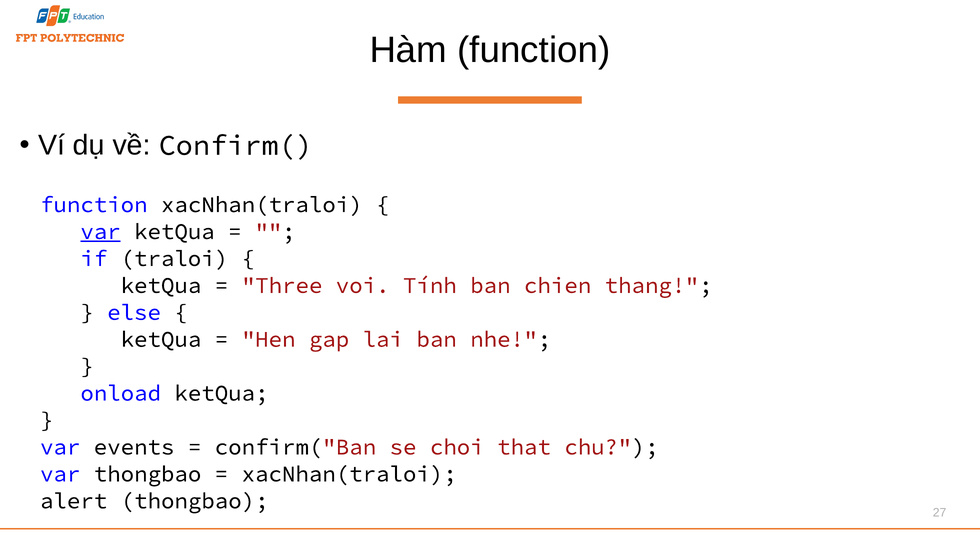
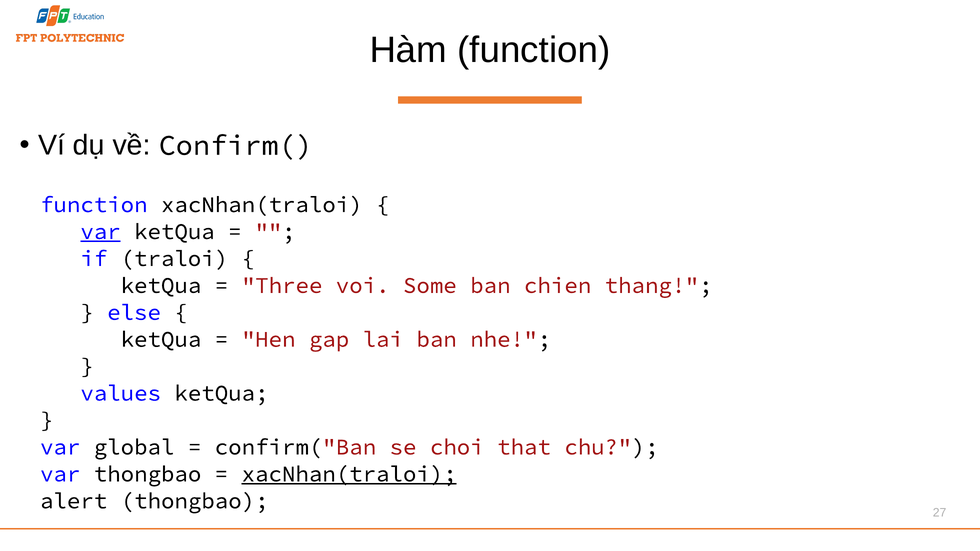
Tính: Tính -> Some (430, 286)
onload: onload -> values (121, 393)
events: events -> global (134, 447)
xacNhan(traloi underline: none -> present (349, 474)
